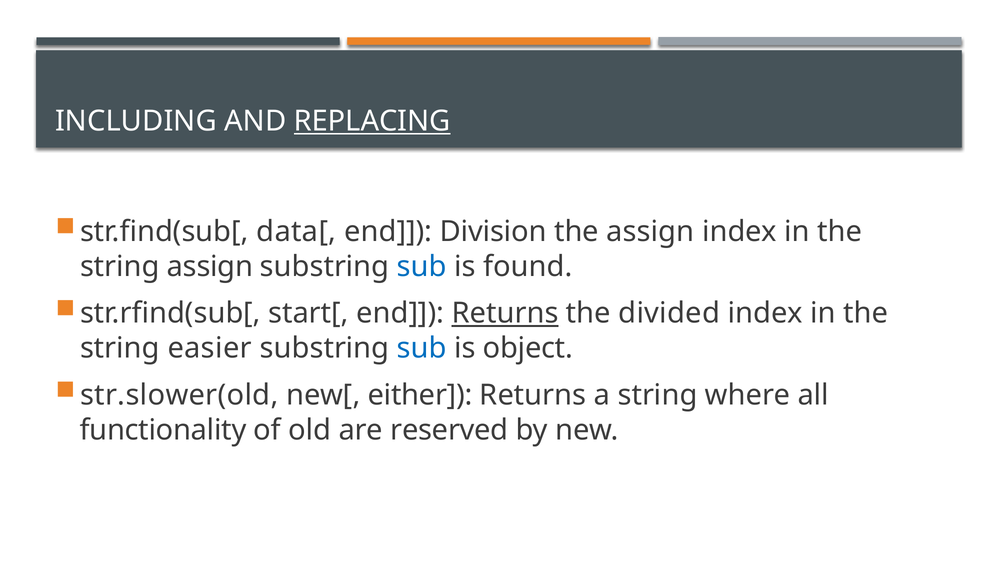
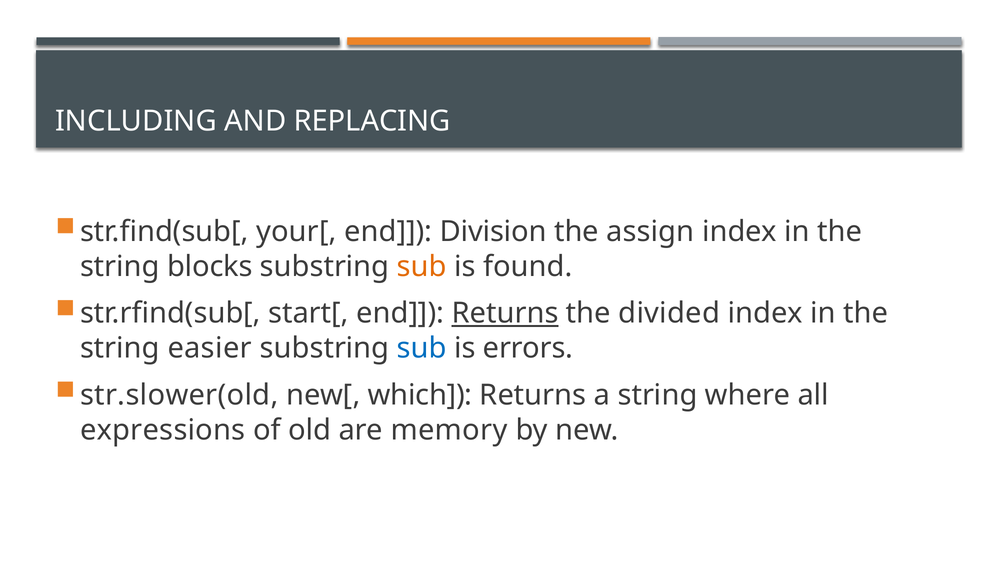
REPLACING underline: present -> none (372, 121)
data[: data[ -> your[ (296, 232)
string assign: assign -> blocks (210, 267)
sub colour: blue -> orange (422, 267)
object: object -> errors (528, 348)
either: either -> which (420, 395)
functionality: functionality -> expressions (163, 430)
reserved: reserved -> memory (449, 430)
